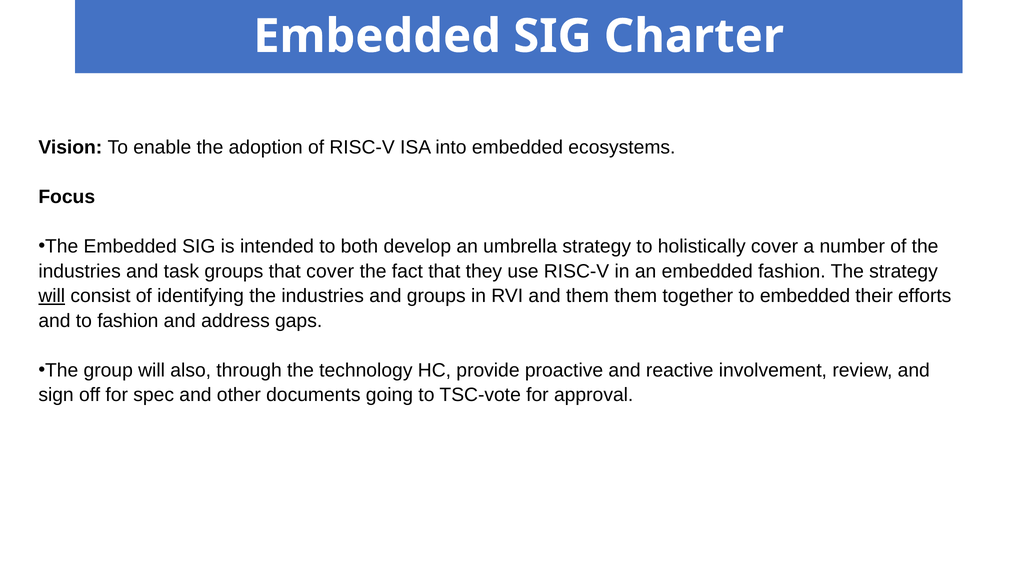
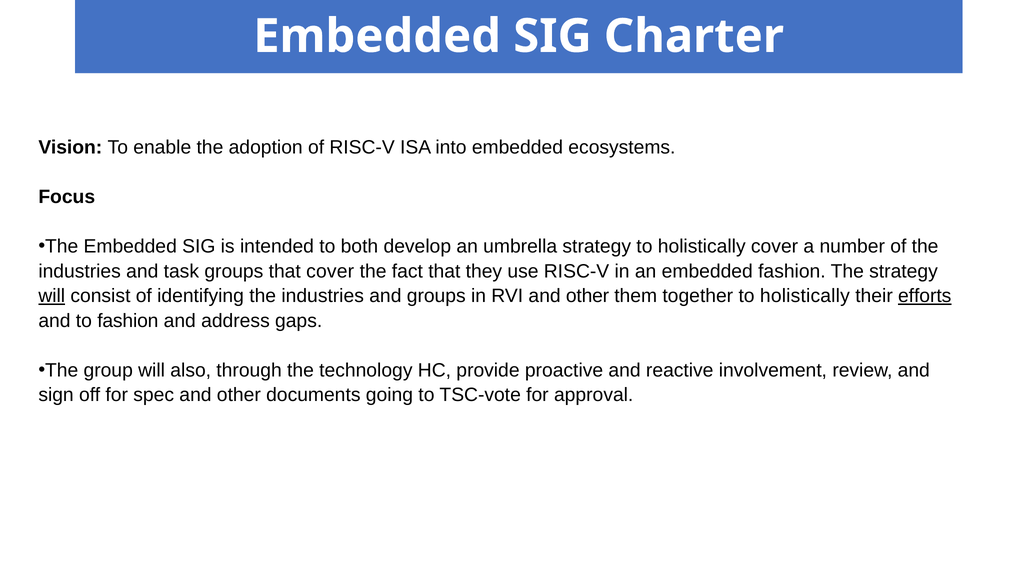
RVI and them: them -> other (588, 296)
together to embedded: embedded -> holistically (805, 296)
efforts underline: none -> present (925, 296)
